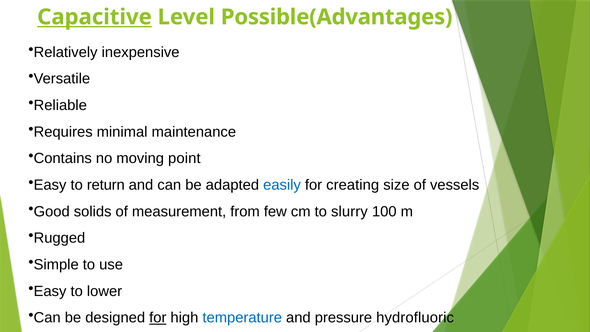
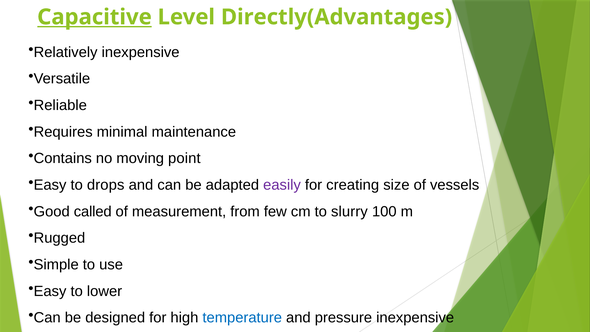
Possible(Advantages: Possible(Advantages -> Directly(Advantages (337, 17)
return: return -> drops (106, 185)
easily colour: blue -> purple (282, 185)
solids: solids -> called (93, 211)
for underline: present -> none (158, 318)
pressure hydrofluoric: hydrofluoric -> inexpensive (415, 318)
